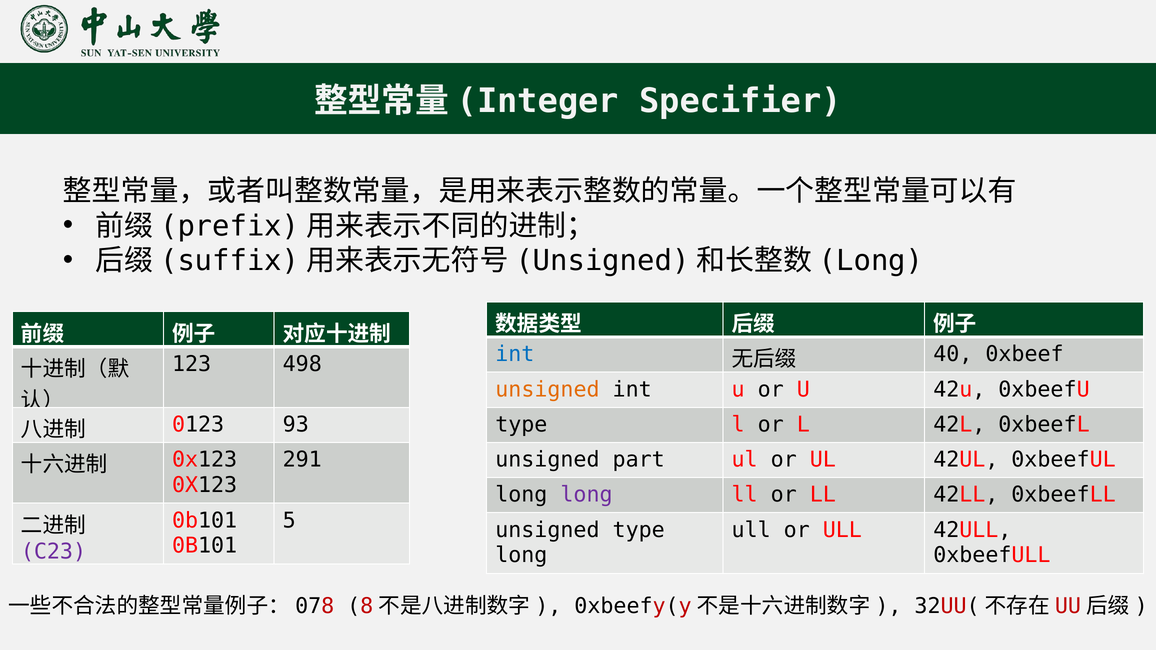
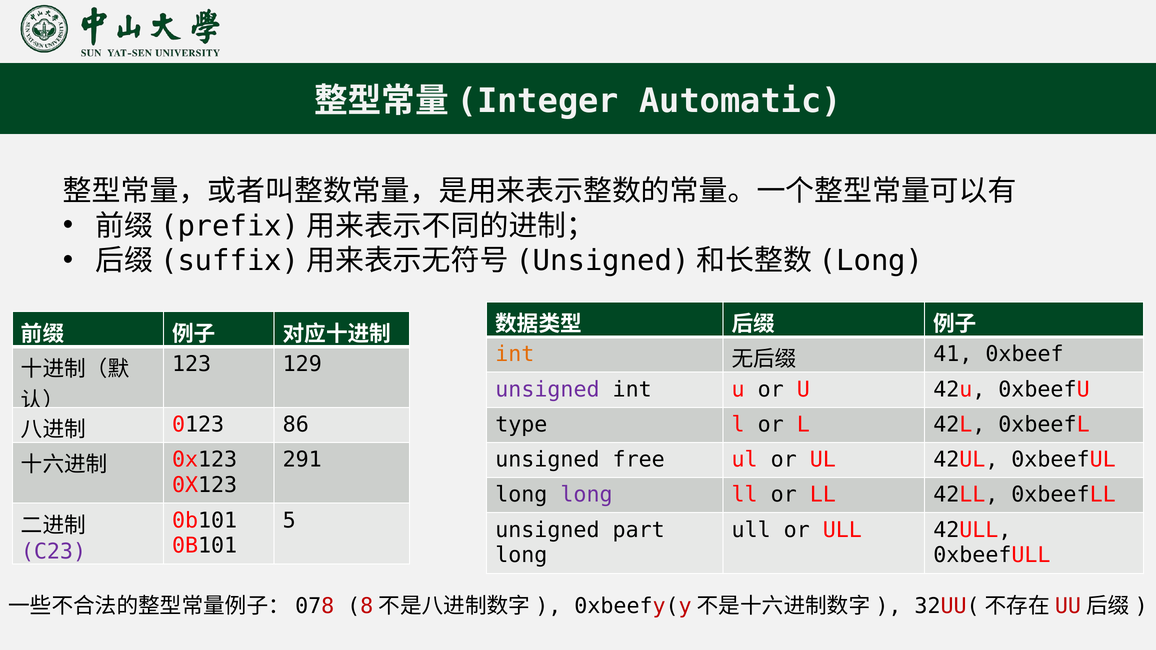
Specifier: Specifier -> Automatic (740, 101)
int colour: blue -> orange (515, 354)
40: 40 -> 41 (953, 354)
498: 498 -> 129 (302, 364)
unsigned colour: orange -> purple (547, 390)
93: 93 -> 86 (296, 425)
part: part -> free (639, 460)
unsigned type: type -> part (639, 530)
